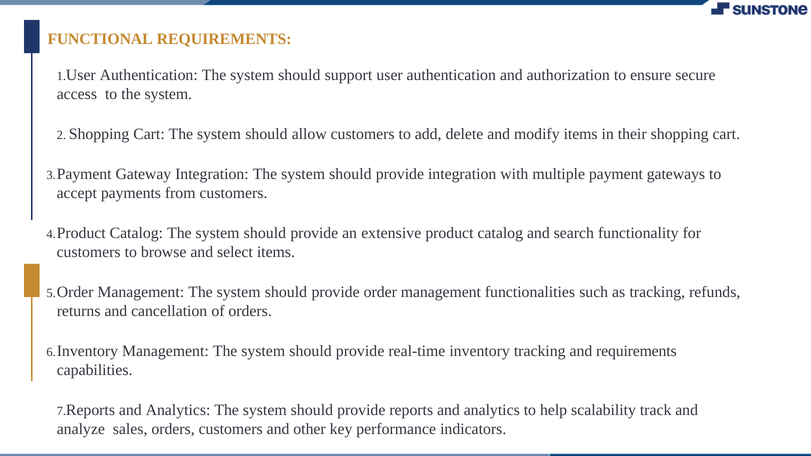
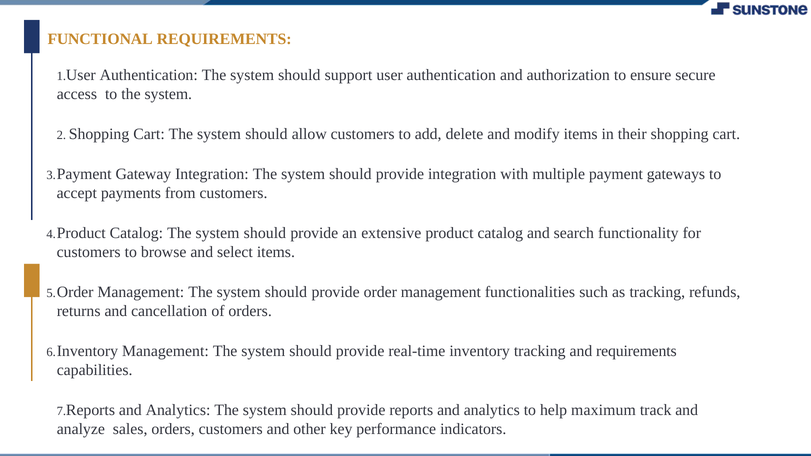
scalability: scalability -> maximum (603, 410)
